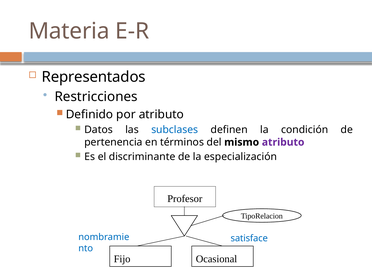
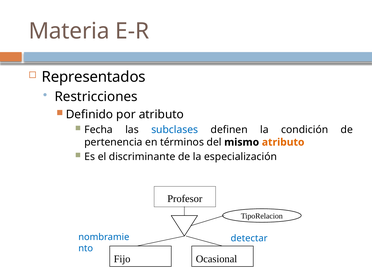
Datos: Datos -> Fecha (99, 130)
atributo colour: purple -> orange (283, 142)
satisface: satisface -> detectar (249, 238)
